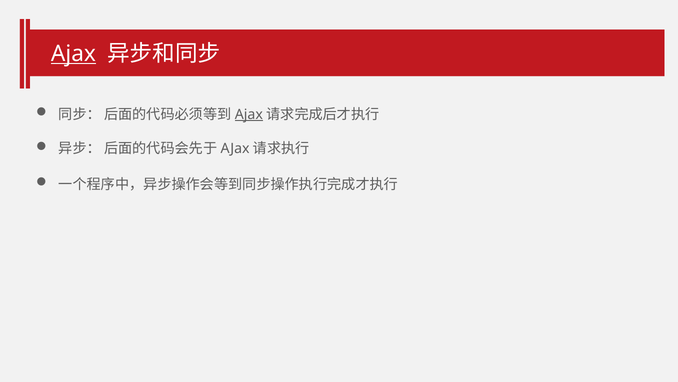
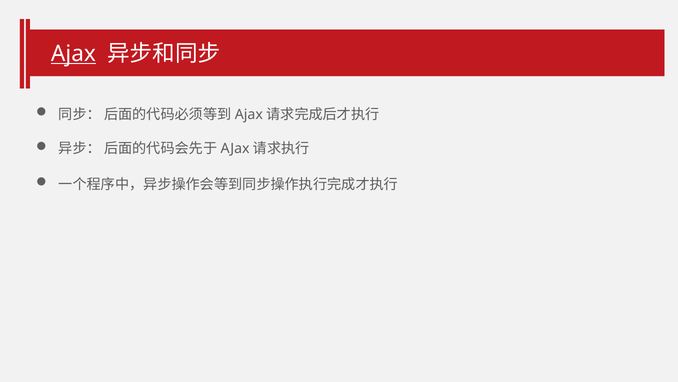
Ajax underline: present -> none (249, 114)
